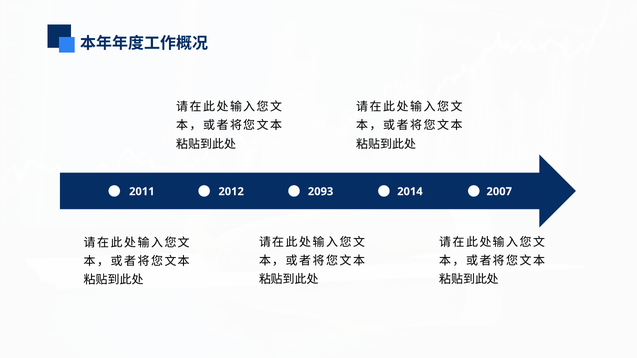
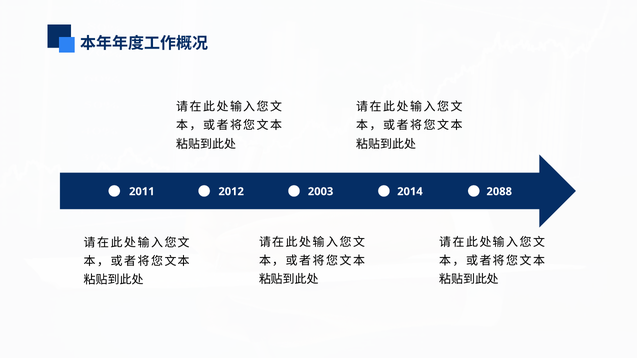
2093: 2093 -> 2003 (321, 192)
2007: 2007 -> 2088 (499, 192)
